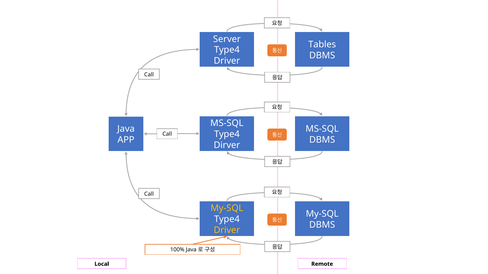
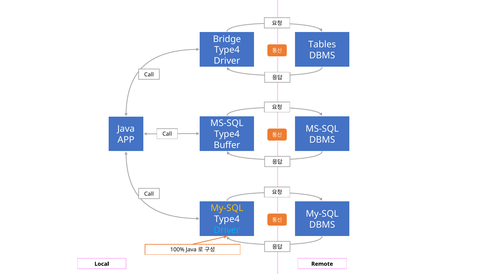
Server: Server -> Bridge (227, 39)
Dirver: Dirver -> Buffer (227, 145)
Driver colour: yellow -> light blue (227, 231)
